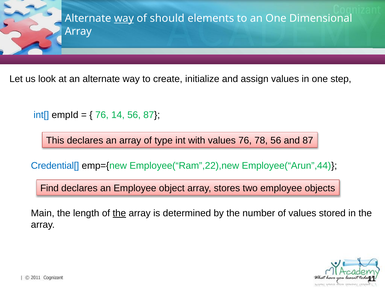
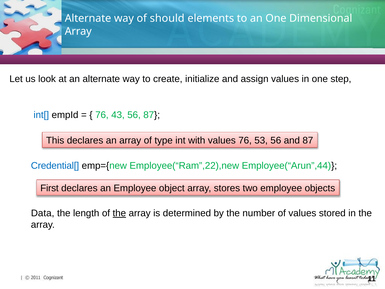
way underline: present -> none (124, 18)
14: 14 -> 43 (118, 115)
78: 78 -> 53 (261, 140)
Find: Find -> First (50, 188)
Main: Main -> Data (43, 213)
